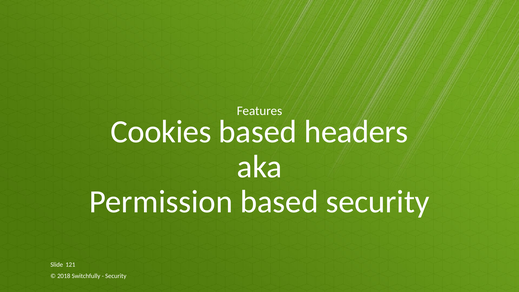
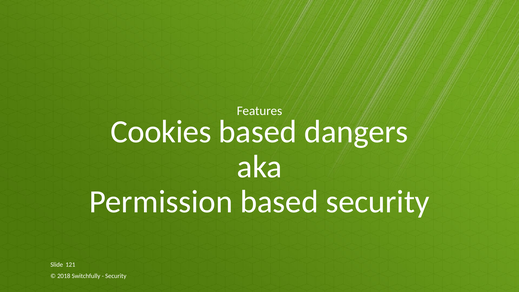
headers: headers -> dangers (356, 132)
